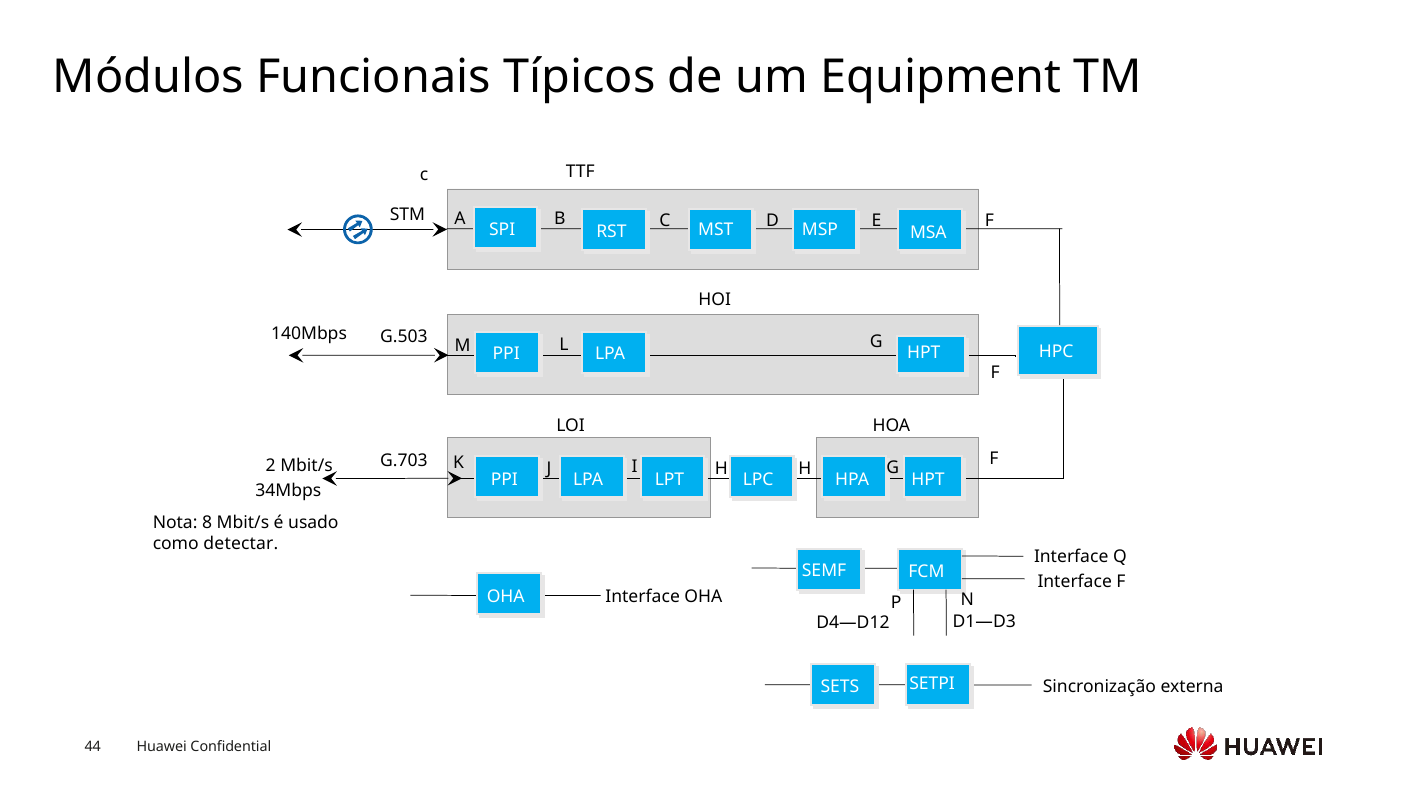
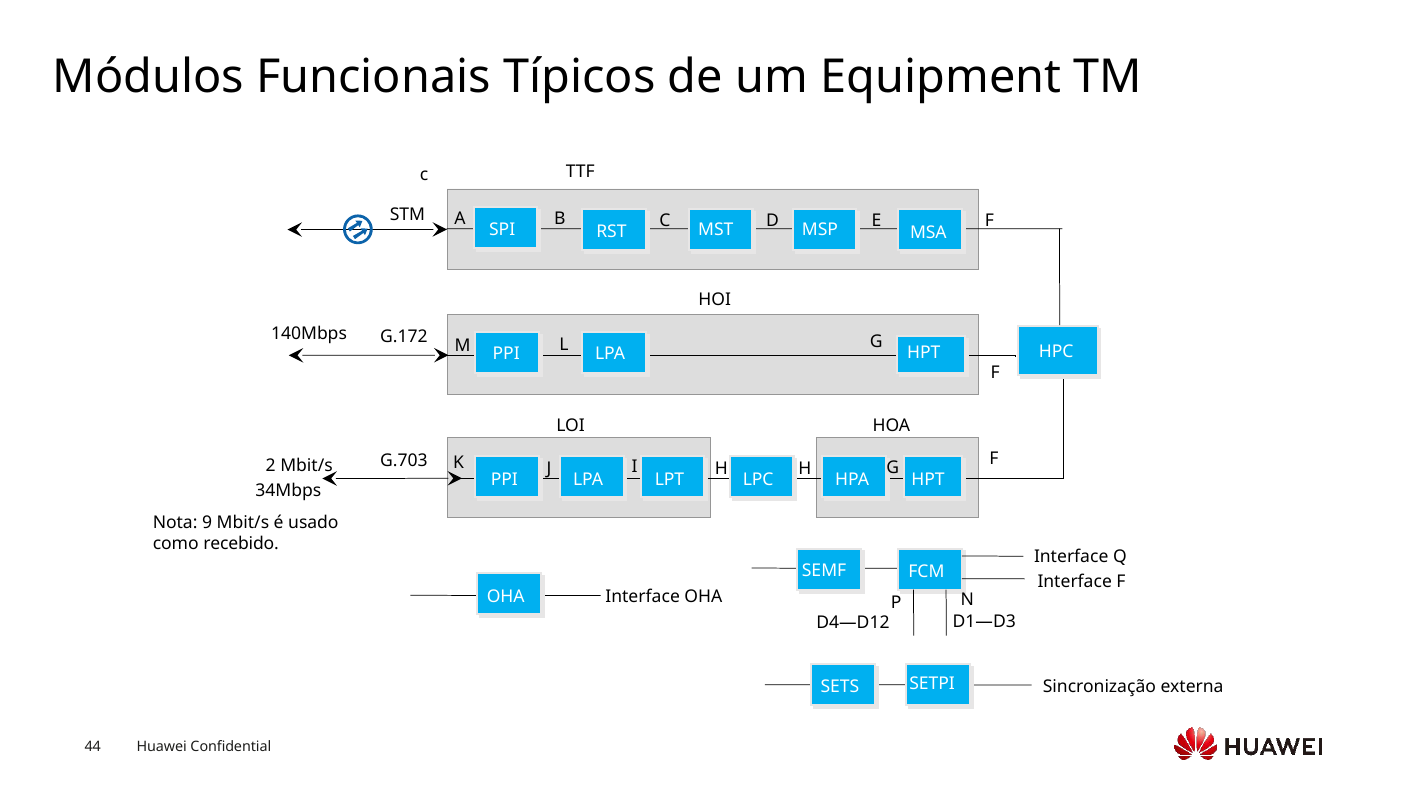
G.503: G.503 -> G.172 (404, 337)
8: 8 -> 9 (207, 523)
detectar: detectar -> recebido (241, 544)
